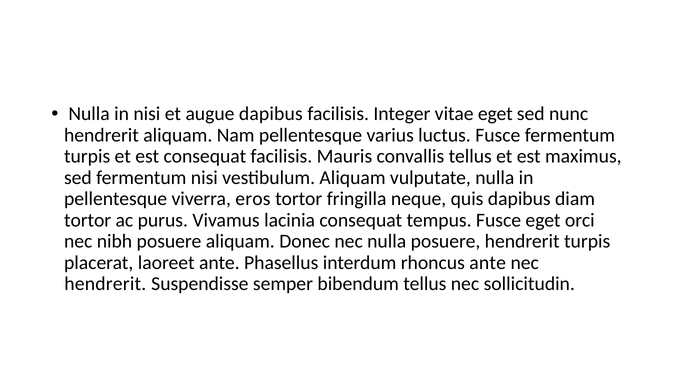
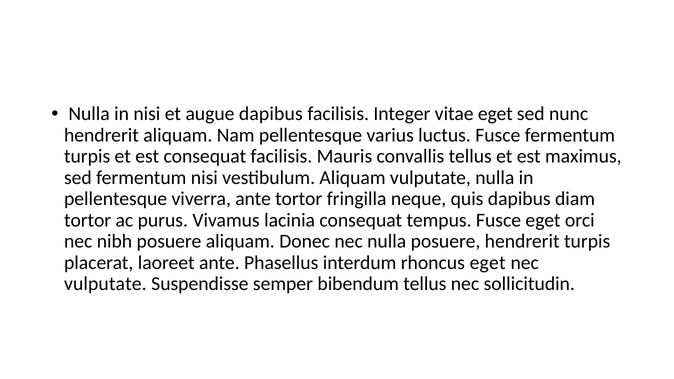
viverra eros: eros -> ante (253, 199)
rhoncus ante: ante -> eget (488, 263)
hendrerit: hendrerit -> vulputate (105, 284)
